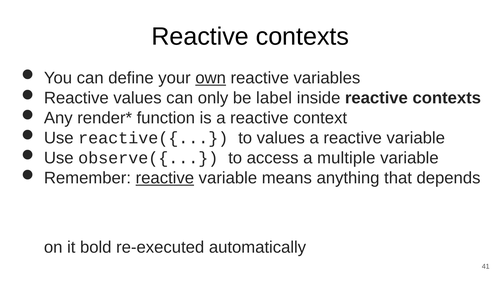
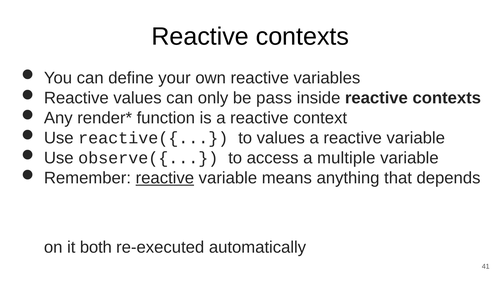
own underline: present -> none (211, 78)
label: label -> pass (274, 98)
bold: bold -> both (96, 247)
